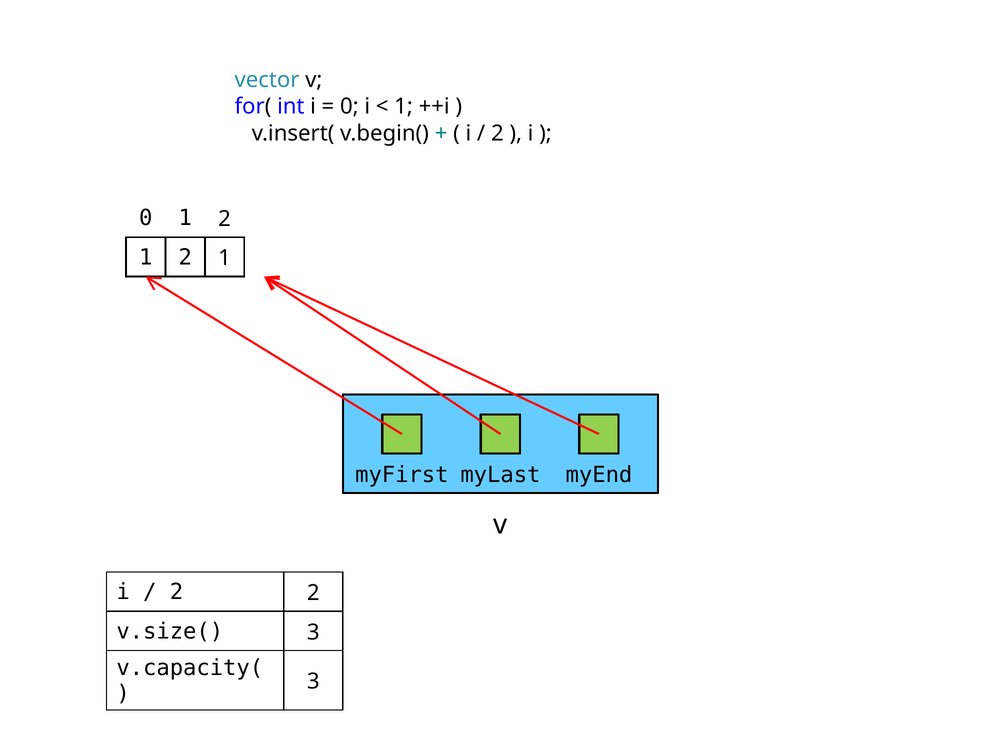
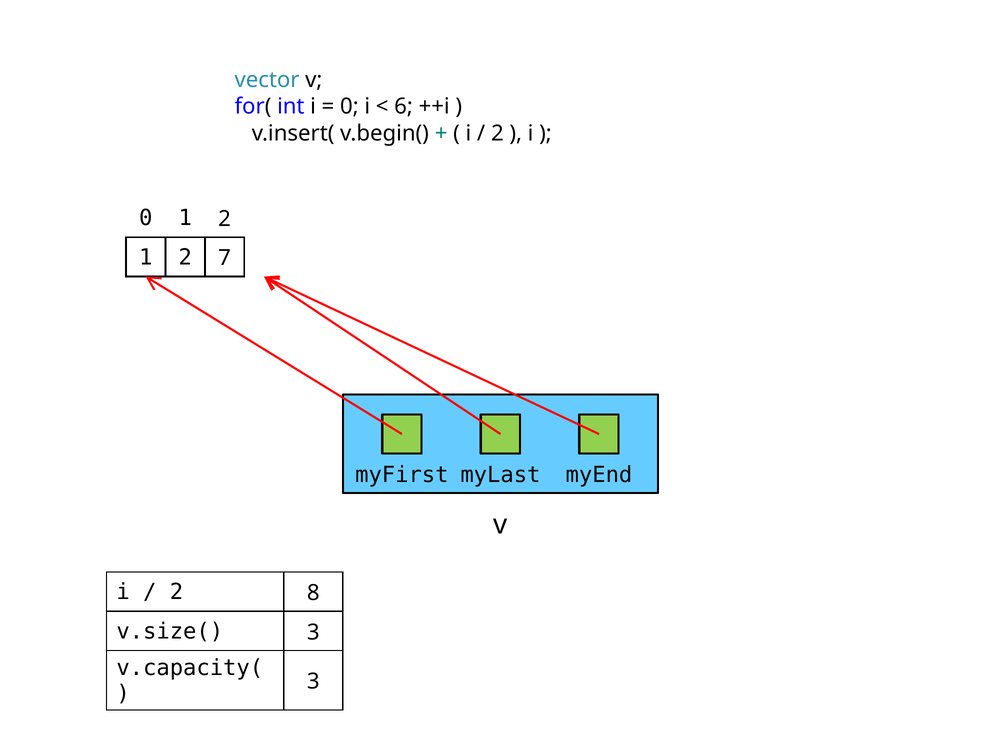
1: 1 -> 6 (404, 107)
1: 1 -> 7 (225, 258)
2 2: 2 -> 8 (313, 593)
